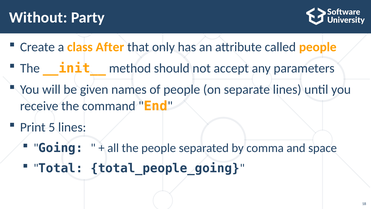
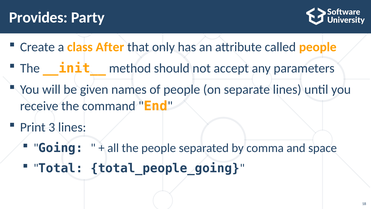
Without: Without -> Provides (38, 18)
5: 5 -> 3 (52, 127)
